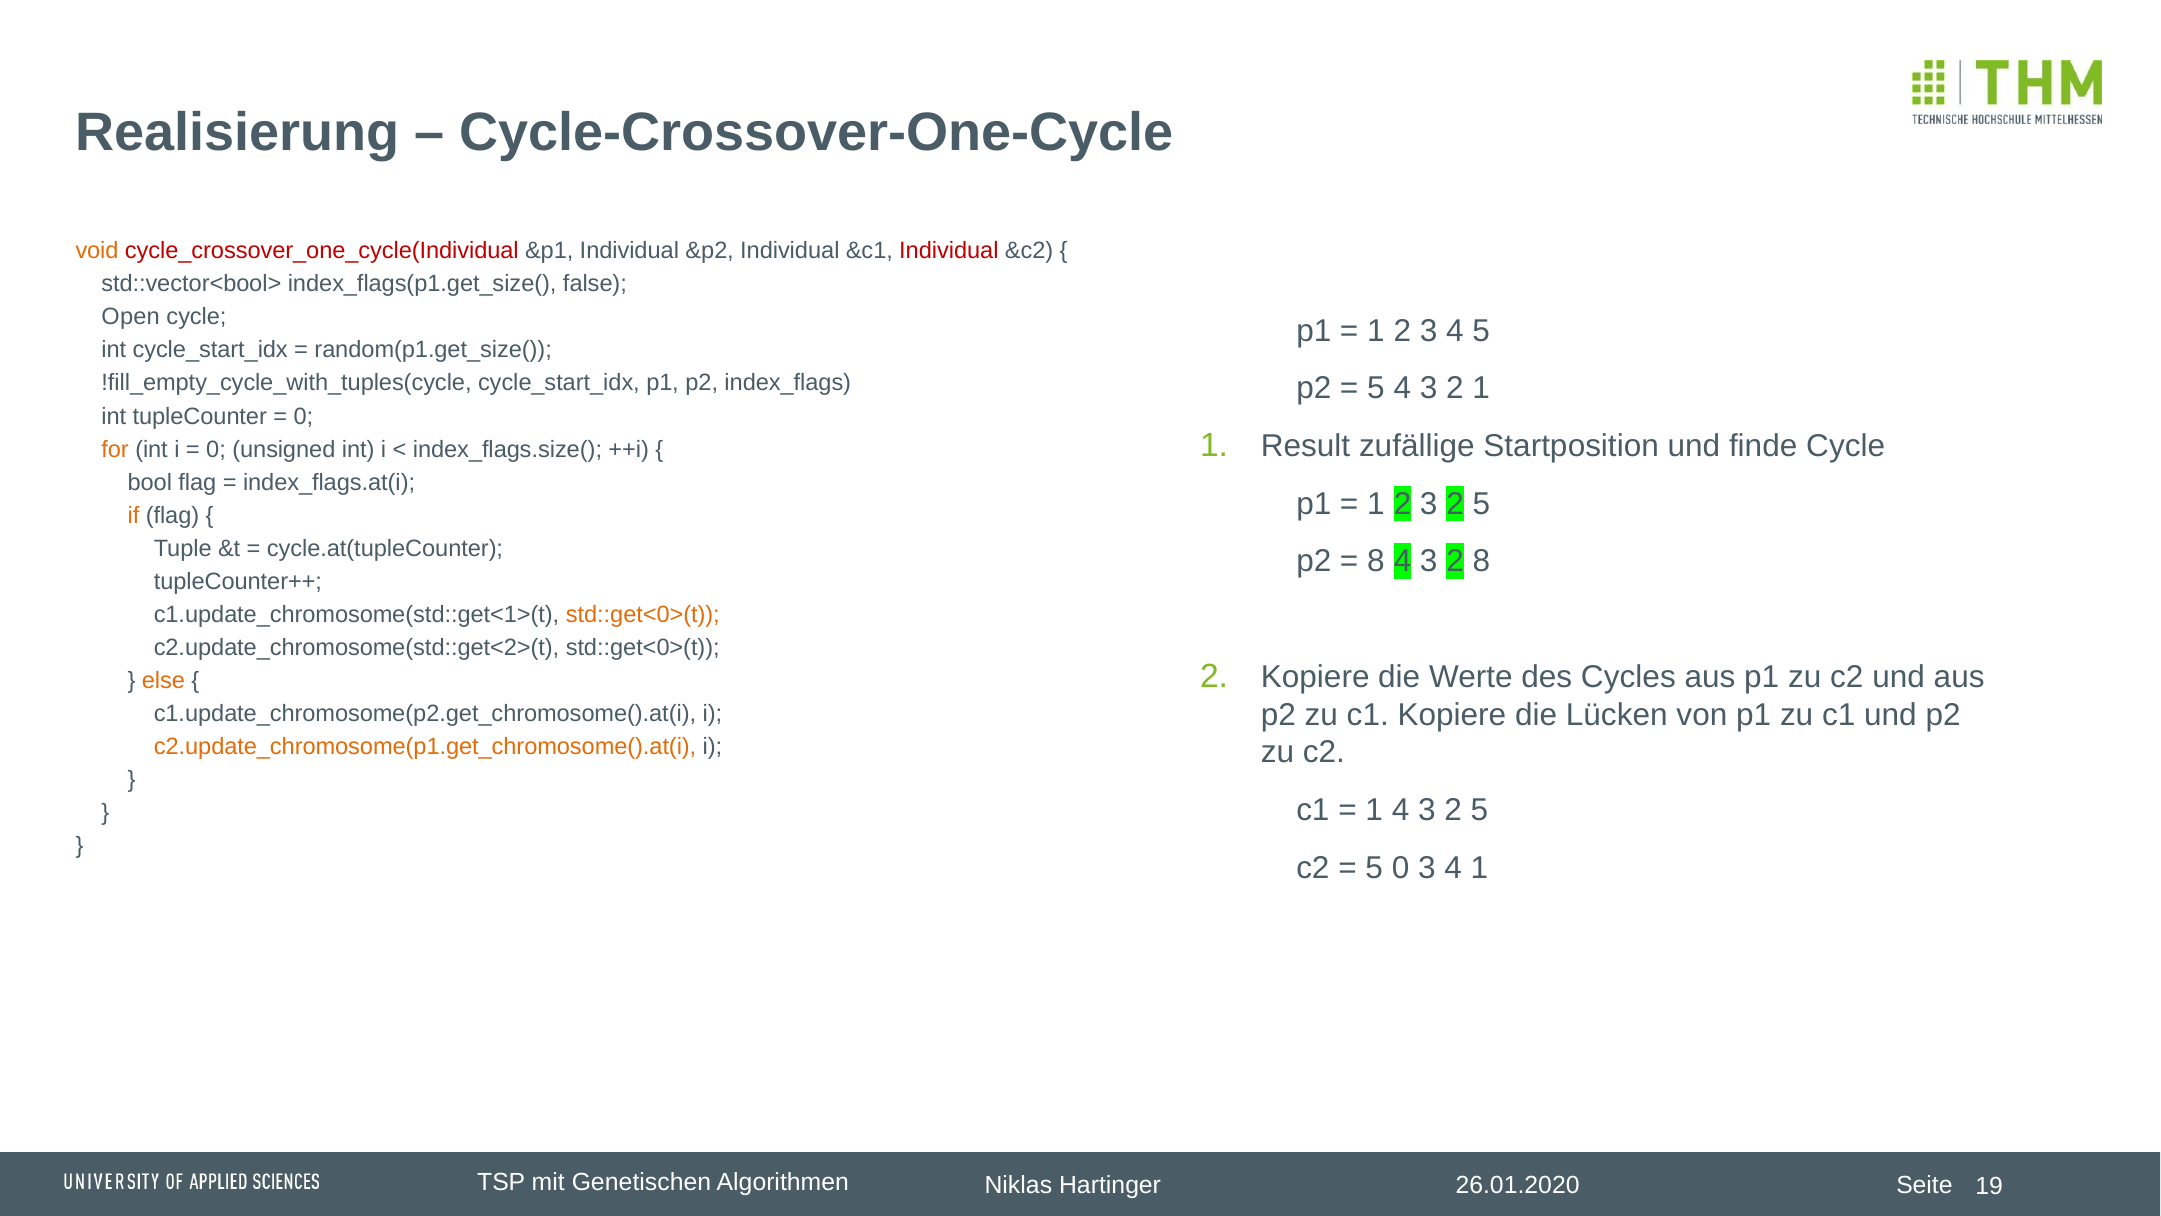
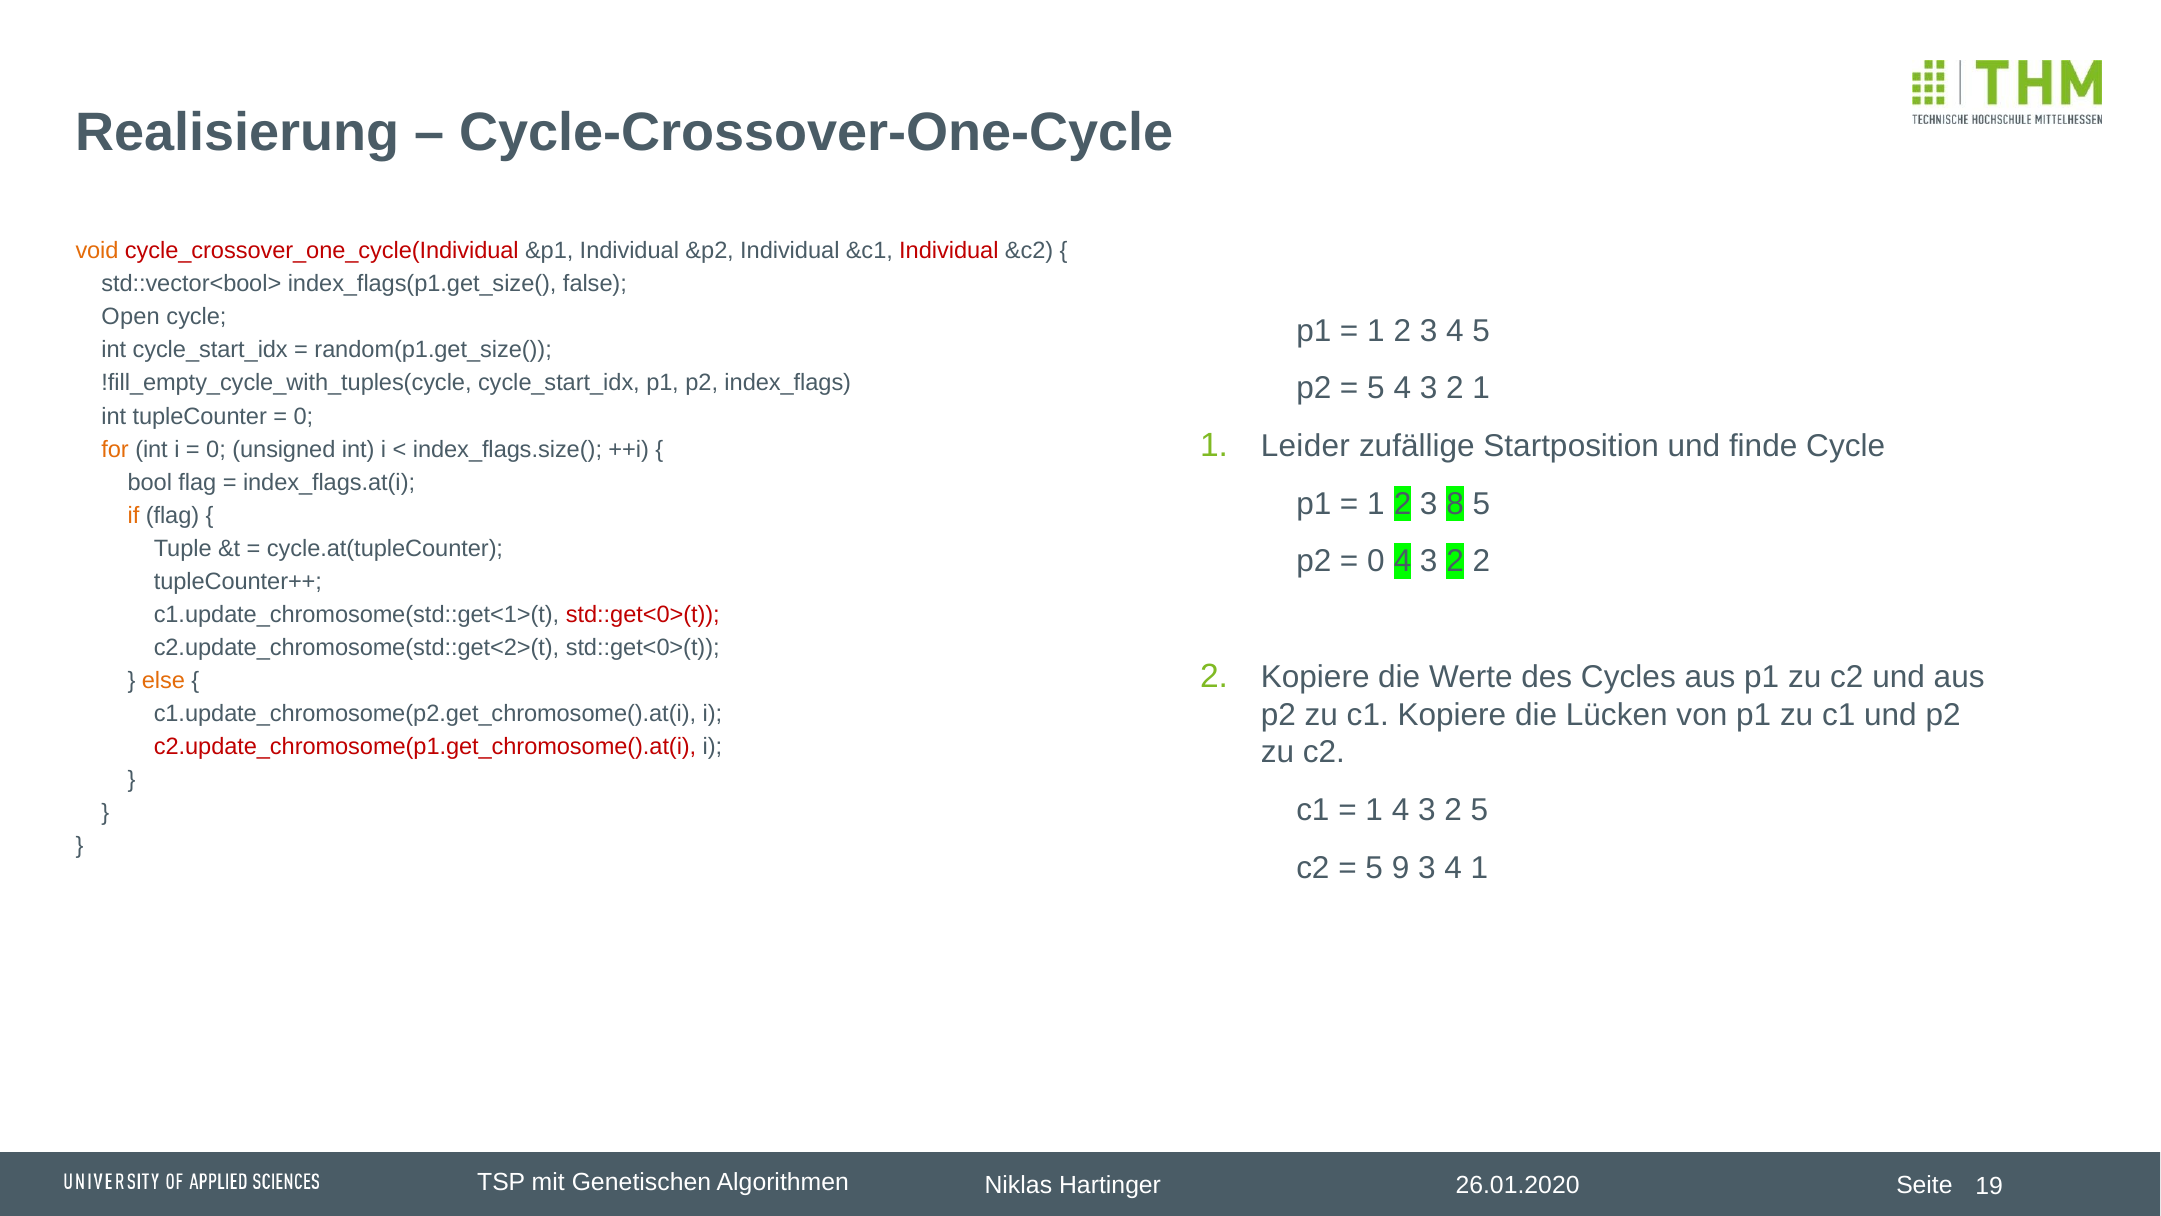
Result: Result -> Leider (1305, 446)
2 3 2: 2 -> 8 (1455, 504)
8: 8 -> 0 (1376, 561)
3 2 8: 8 -> 2 (1481, 561)
std::get<0>(t colour: orange -> red (643, 614)
c2.update_chromosome(p1.get_chromosome().at(i colour: orange -> red (425, 747)
5 0: 0 -> 9 (1401, 868)
